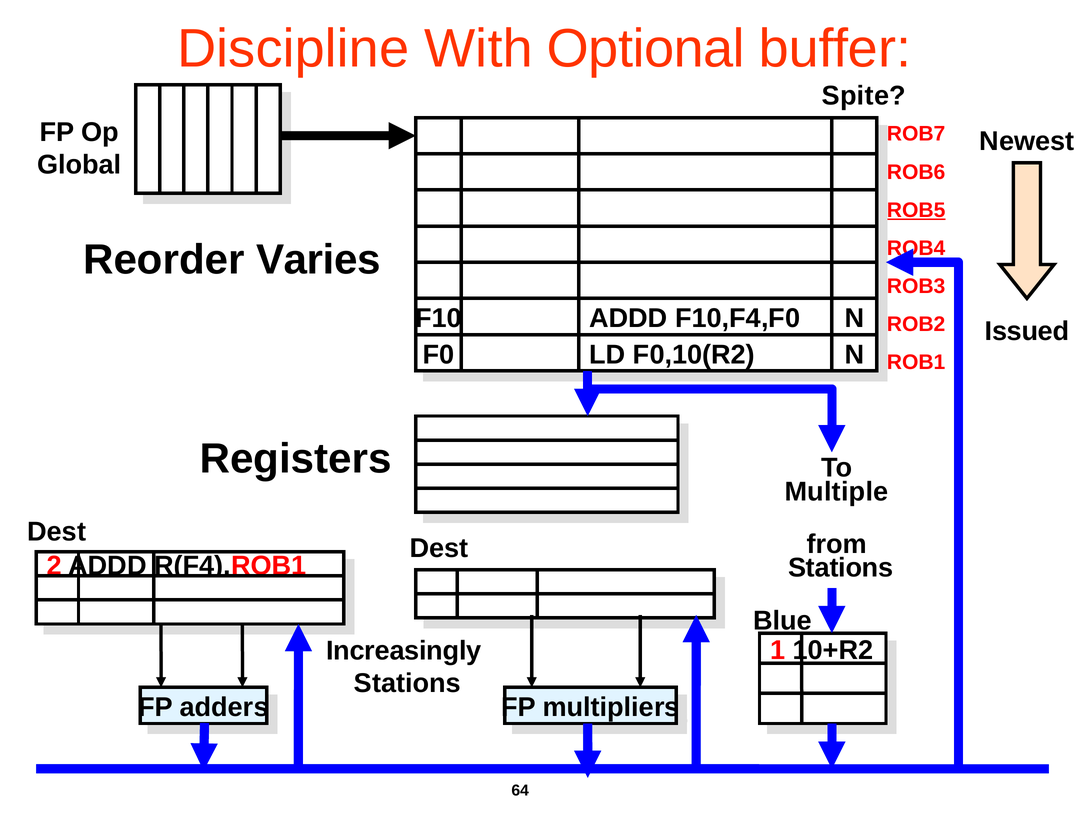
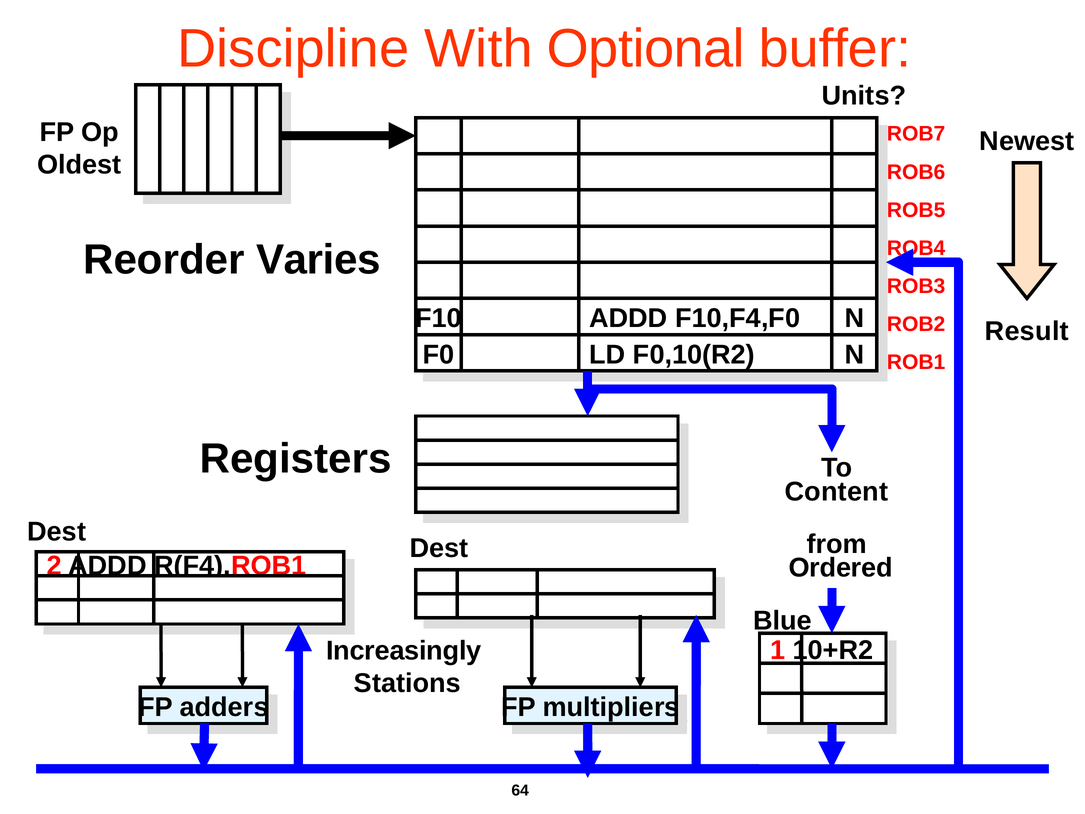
Spite: Spite -> Units (864, 96)
Global: Global -> Oldest (79, 165)
ROB5 underline: present -> none (916, 210)
Issued: Issued -> Result (1027, 331)
Multiple: Multiple -> Content (836, 491)
Stations: Stations -> Ordered (841, 568)
